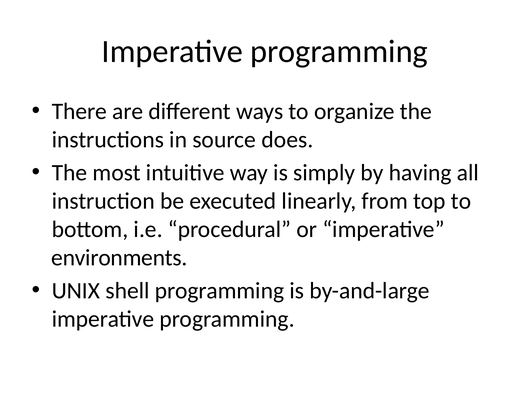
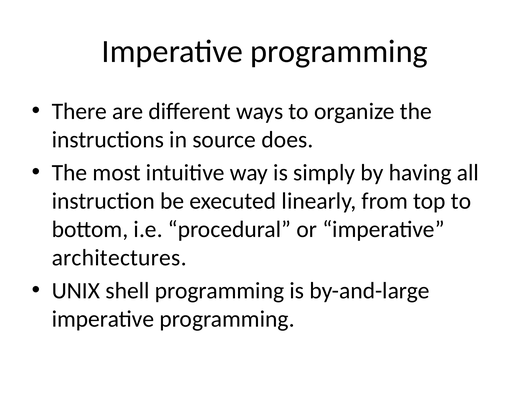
environments: environments -> architectures (119, 257)
